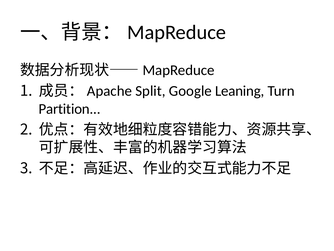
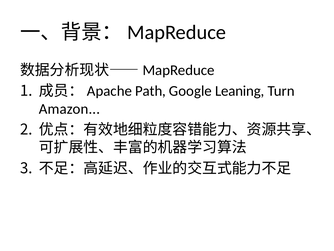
Split: Split -> Path (151, 91)
Partition: Partition -> Amazon (69, 109)
